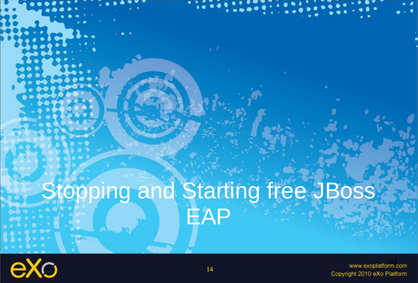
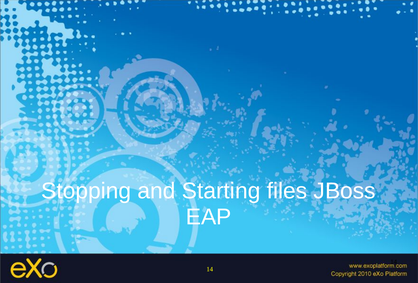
free: free -> files (287, 191)
